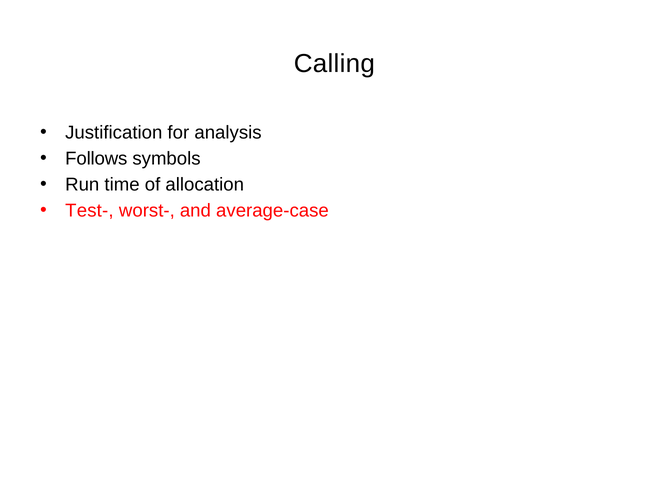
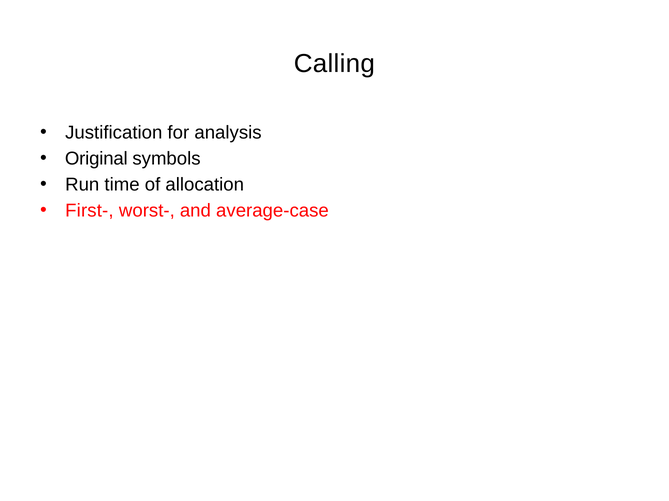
Follows: Follows -> Original (96, 159)
Test-: Test- -> First- (89, 211)
